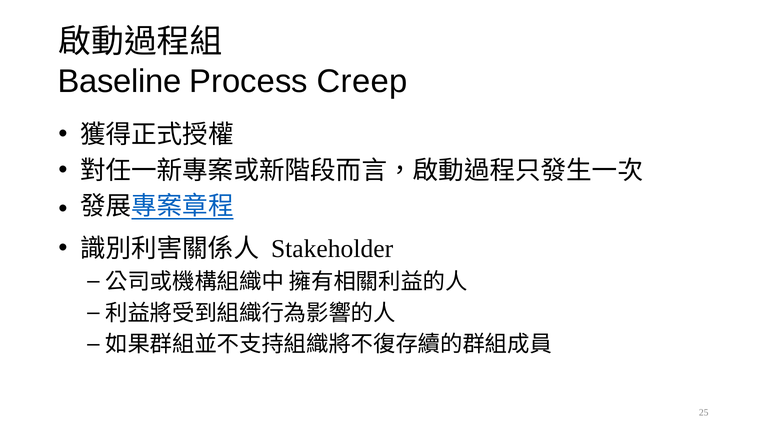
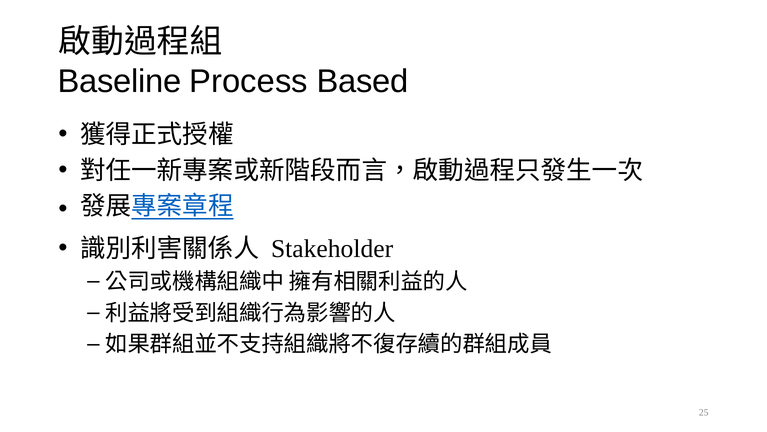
Creep: Creep -> Based (362, 81)
